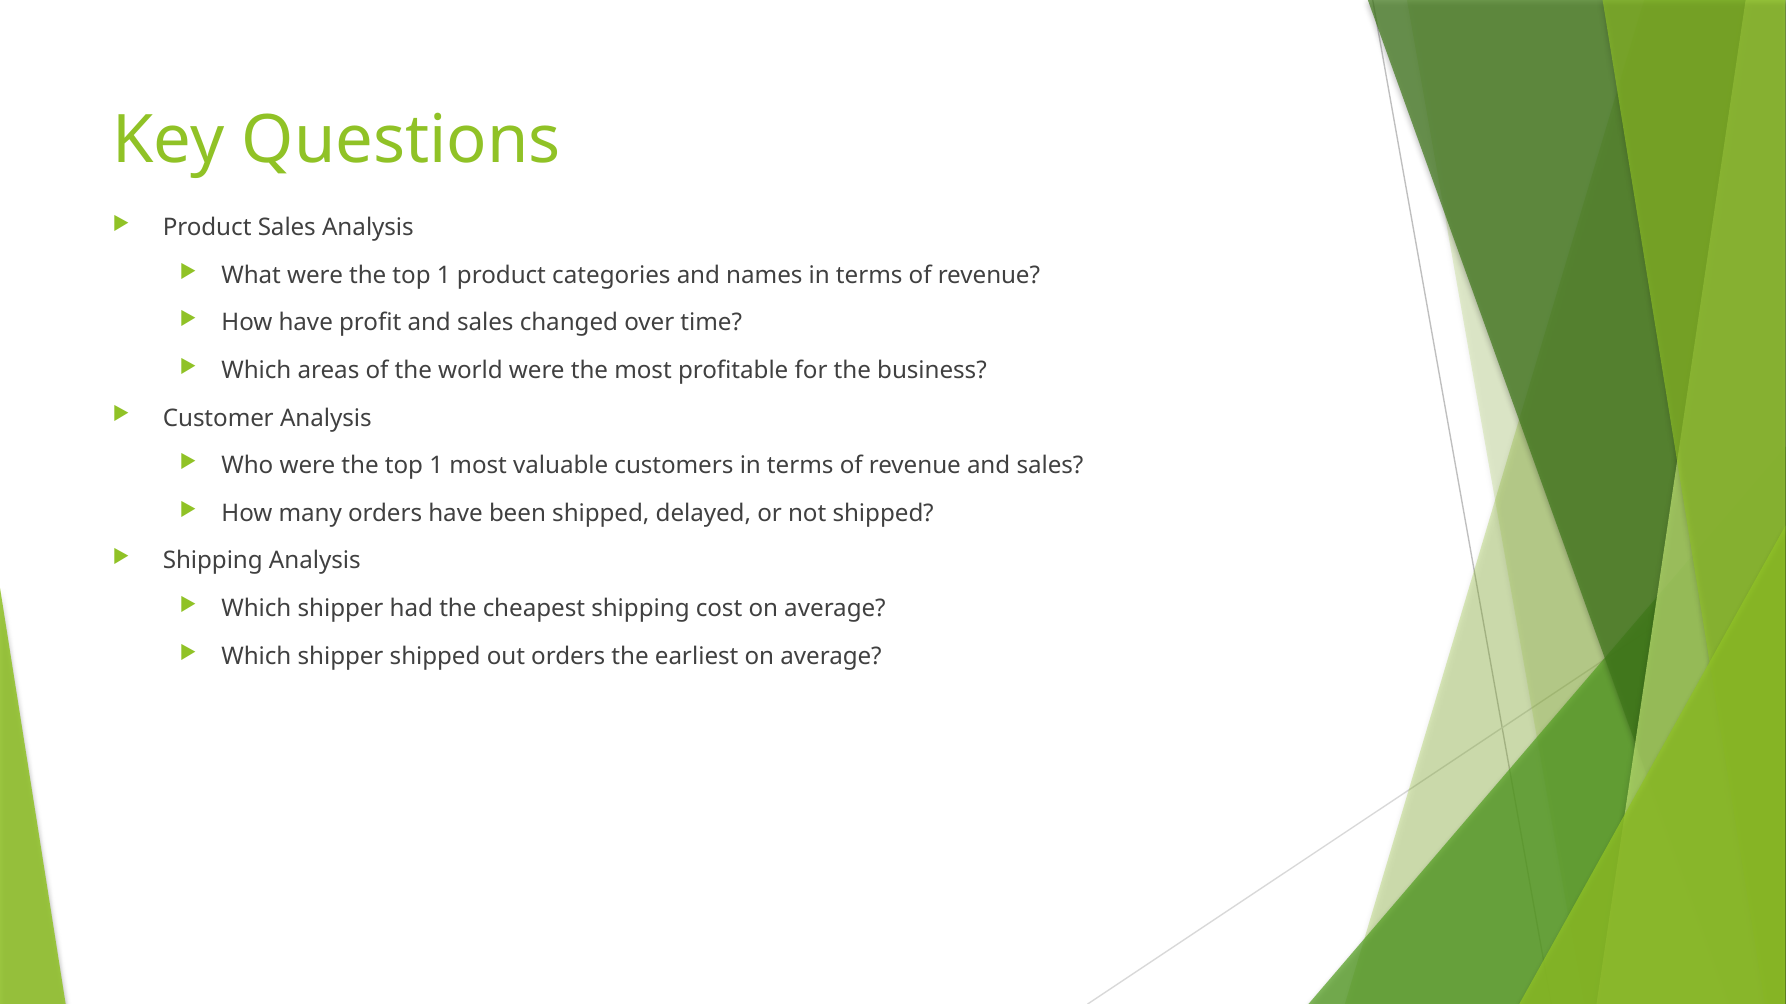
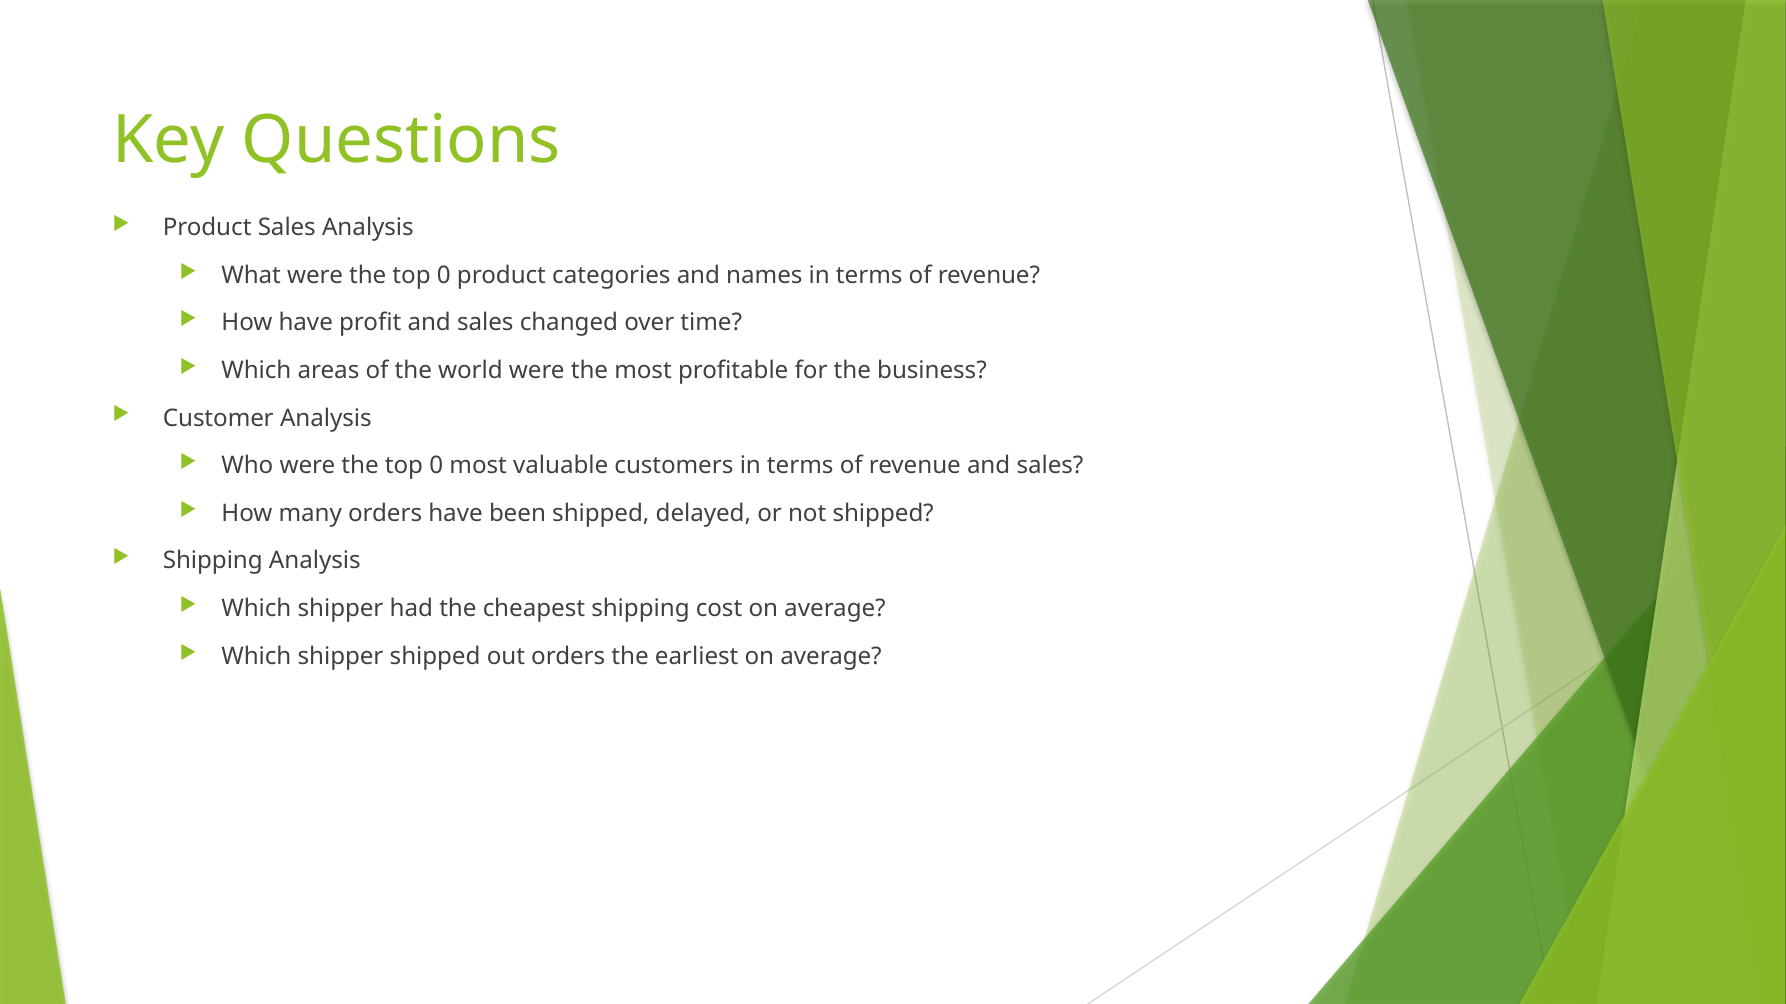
1: 1 -> 0 (444, 275)
1: 1 -> 0 (436, 466)
